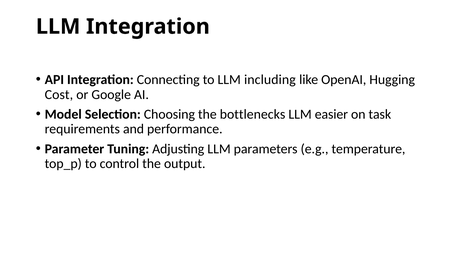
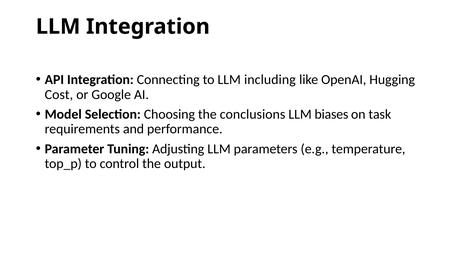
bottlenecks: bottlenecks -> conclusions (253, 114)
easier: easier -> biases (331, 114)
